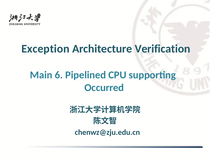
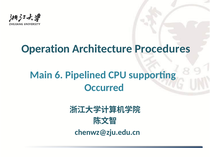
Exception: Exception -> Operation (46, 49)
Verification: Verification -> Procedures (162, 49)
